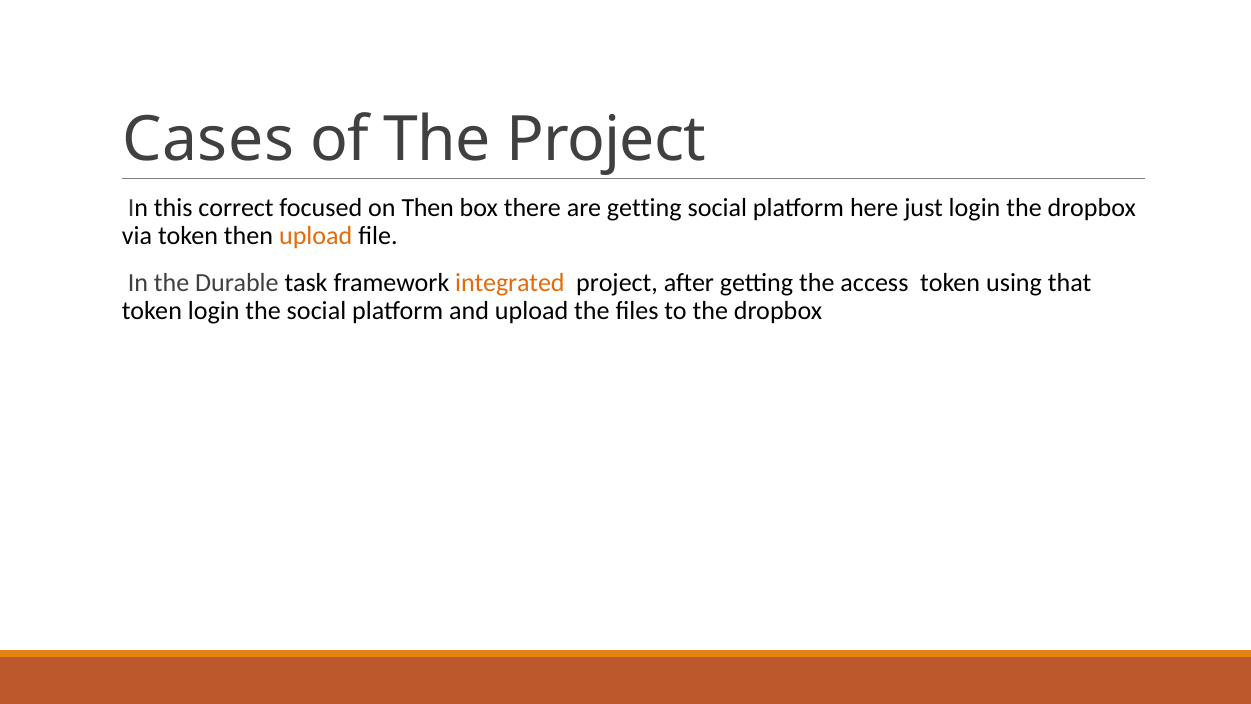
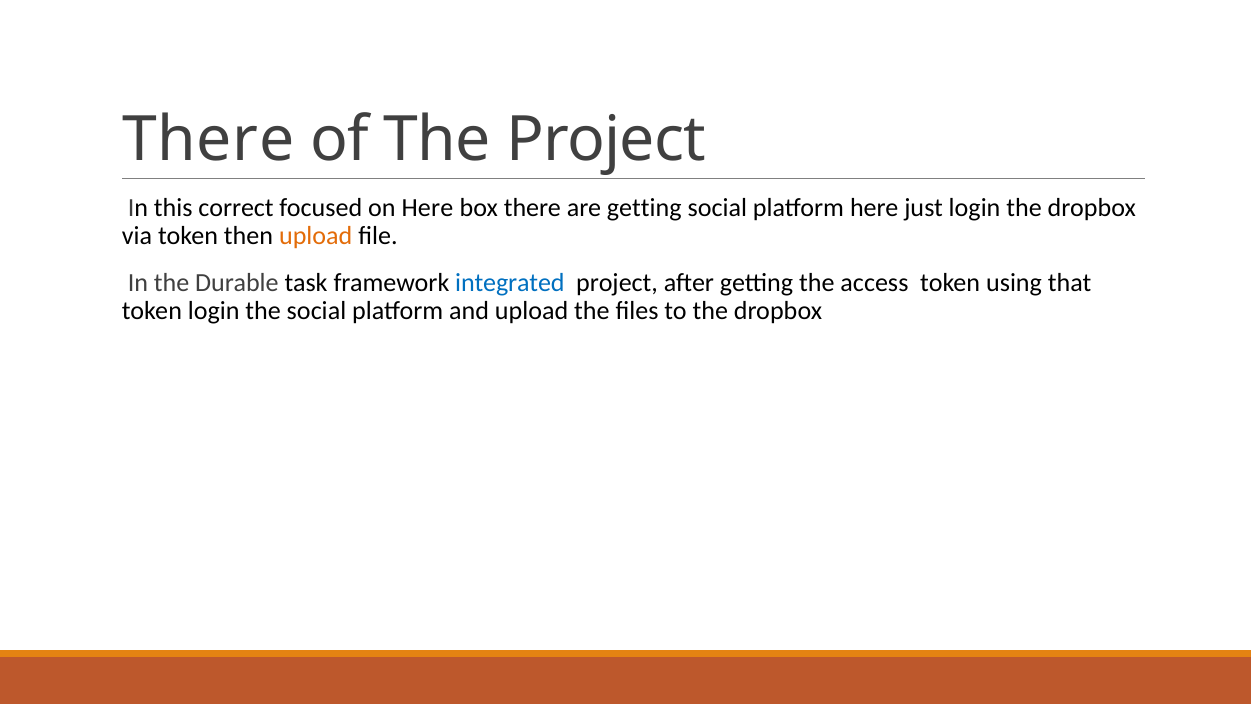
Cases: Cases -> There (208, 140)
on Then: Then -> Here (427, 208)
integrated colour: orange -> blue (510, 283)
